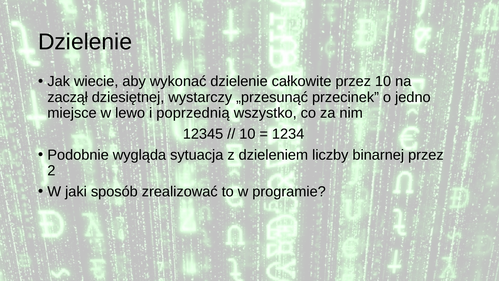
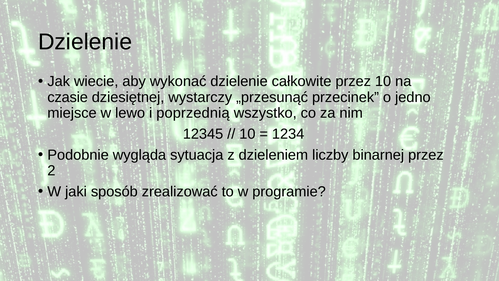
zaczął: zaczął -> czasie (68, 97)
